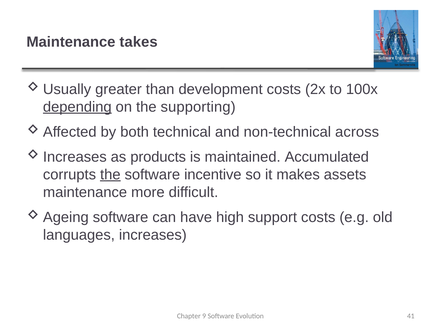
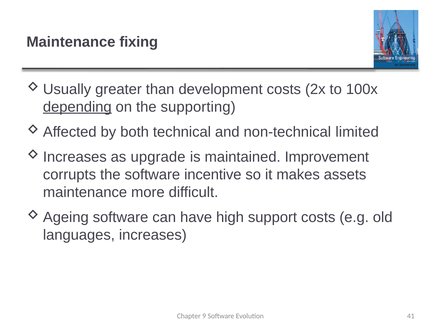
takes: takes -> fixing (139, 42)
across: across -> limited (357, 132)
products: products -> upgrade (158, 157)
Accumulated: Accumulated -> Improvement (327, 157)
the underline: present -> none (110, 174)
